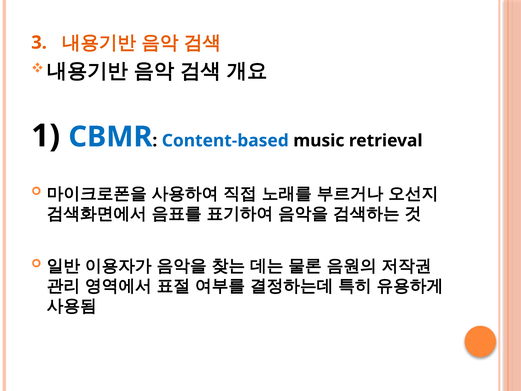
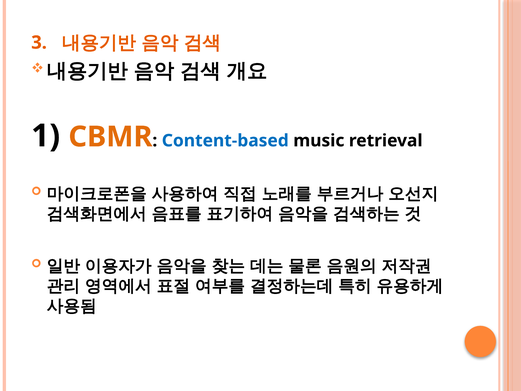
CBMR colour: blue -> orange (110, 137)
